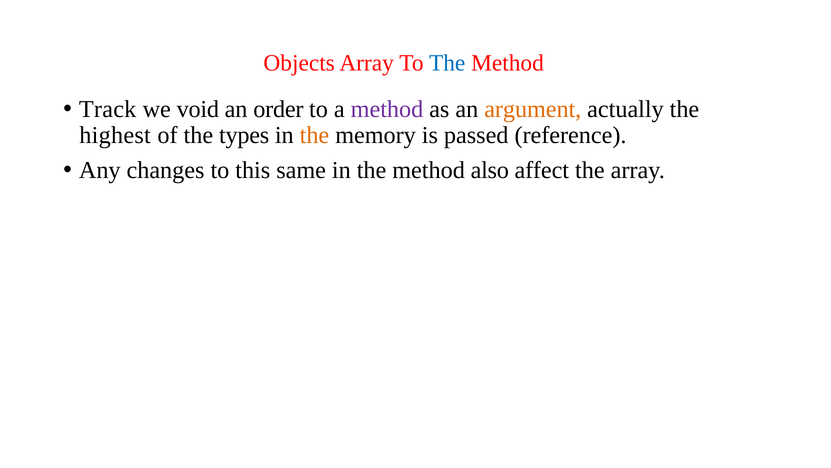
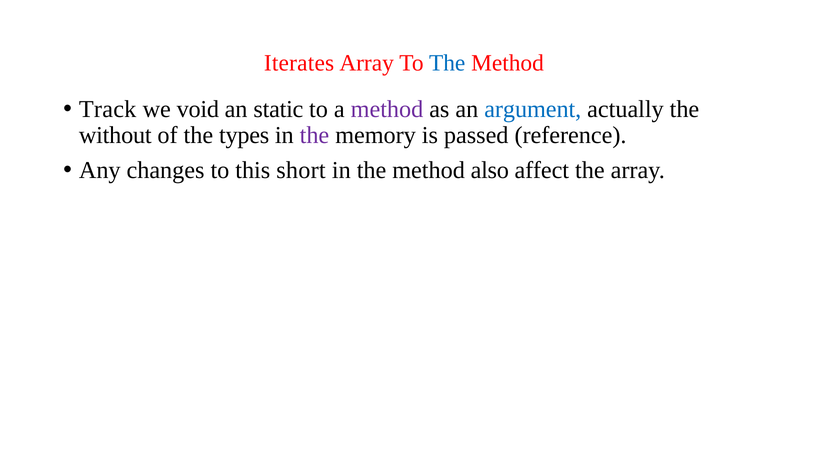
Objects: Objects -> Iterates (299, 63)
order: order -> static (278, 109)
argument colour: orange -> blue (533, 109)
highest: highest -> without (115, 135)
the colour: orange -> purple (314, 135)
same: same -> short (301, 170)
